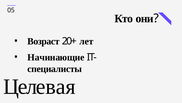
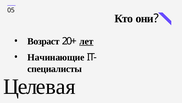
лет underline: none -> present (86, 41)
